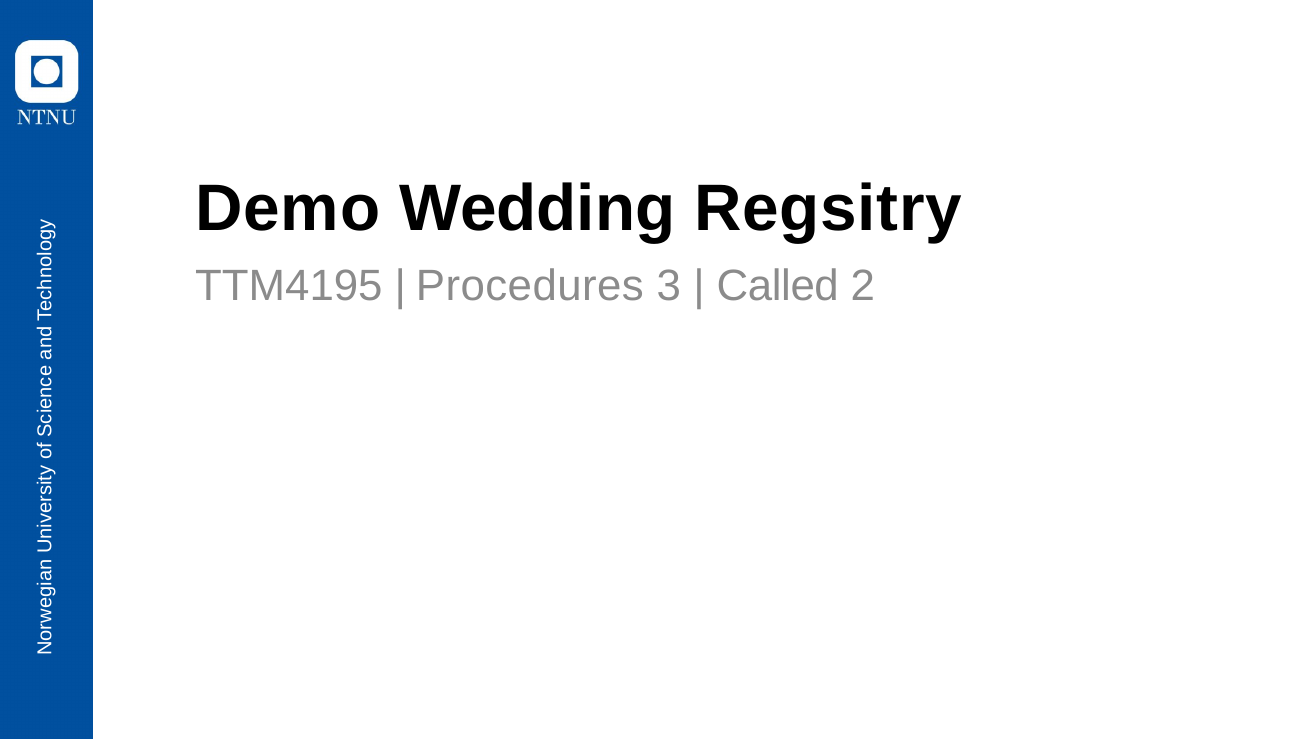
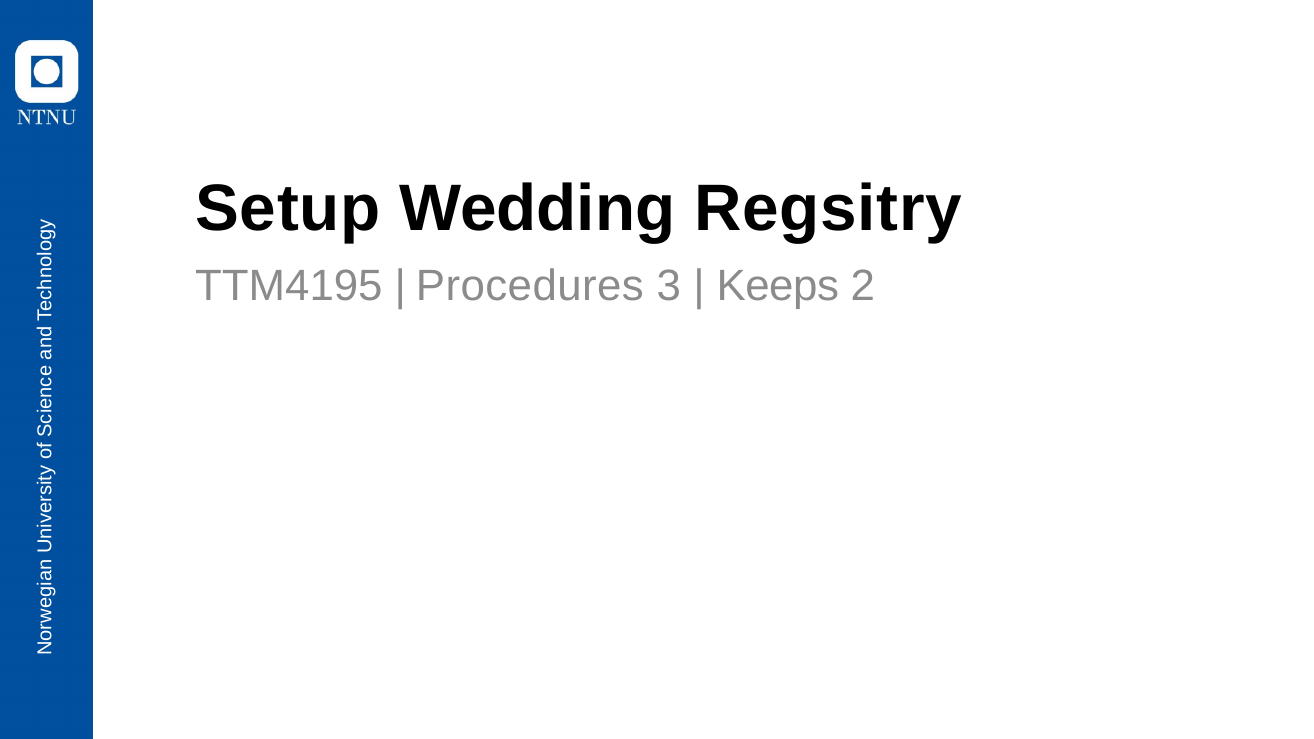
Demo: Demo -> Setup (288, 209)
Called: Called -> Keeps (778, 287)
